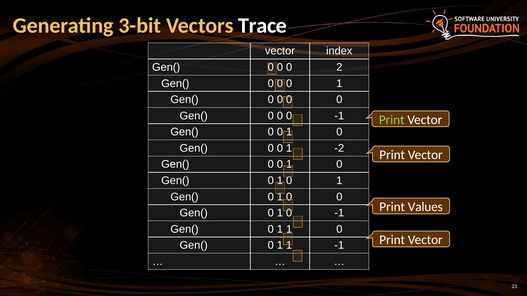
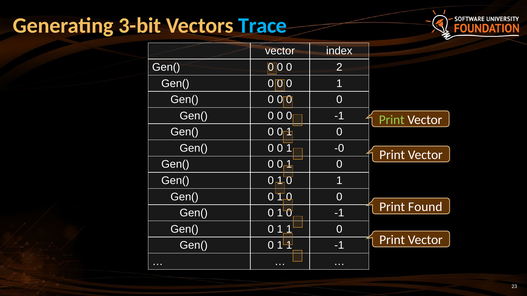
Trace colour: white -> light blue (263, 26)
-2: -2 -> -0 (339, 148)
Values: Values -> Found (425, 207)
